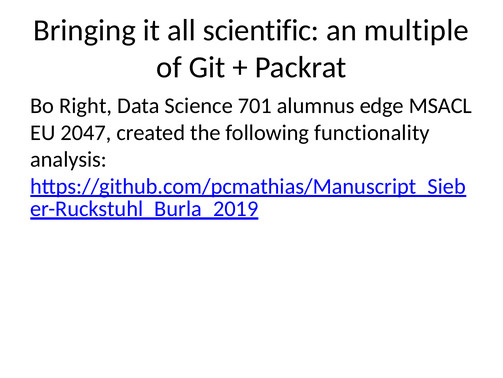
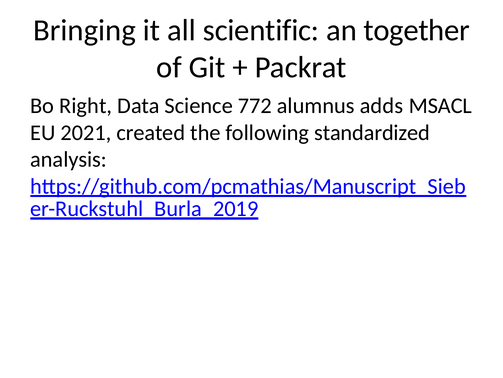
multiple: multiple -> together (417, 30)
701: 701 -> 772 (255, 106)
edge: edge -> adds (382, 106)
2047: 2047 -> 2021 (86, 132)
functionality: functionality -> standardized (372, 132)
